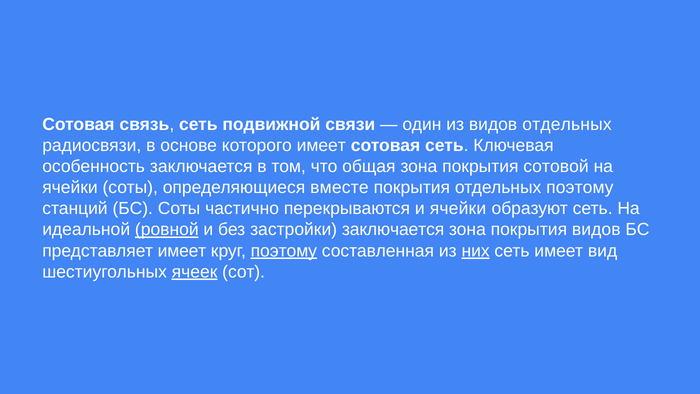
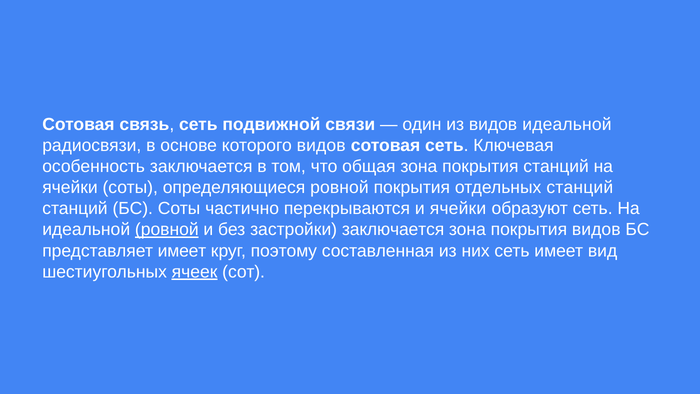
видов отдельных: отдельных -> идеальной (567, 125)
которого имеет: имеет -> видов (321, 146)
покрытия сотовой: сотовой -> станций (556, 167)
определяющиеся вместе: вместе -> ровной (339, 188)
отдельных поэтому: поэтому -> станций (580, 188)
поэтому underline: present -> none (284, 251)
них underline: present -> none (476, 251)
